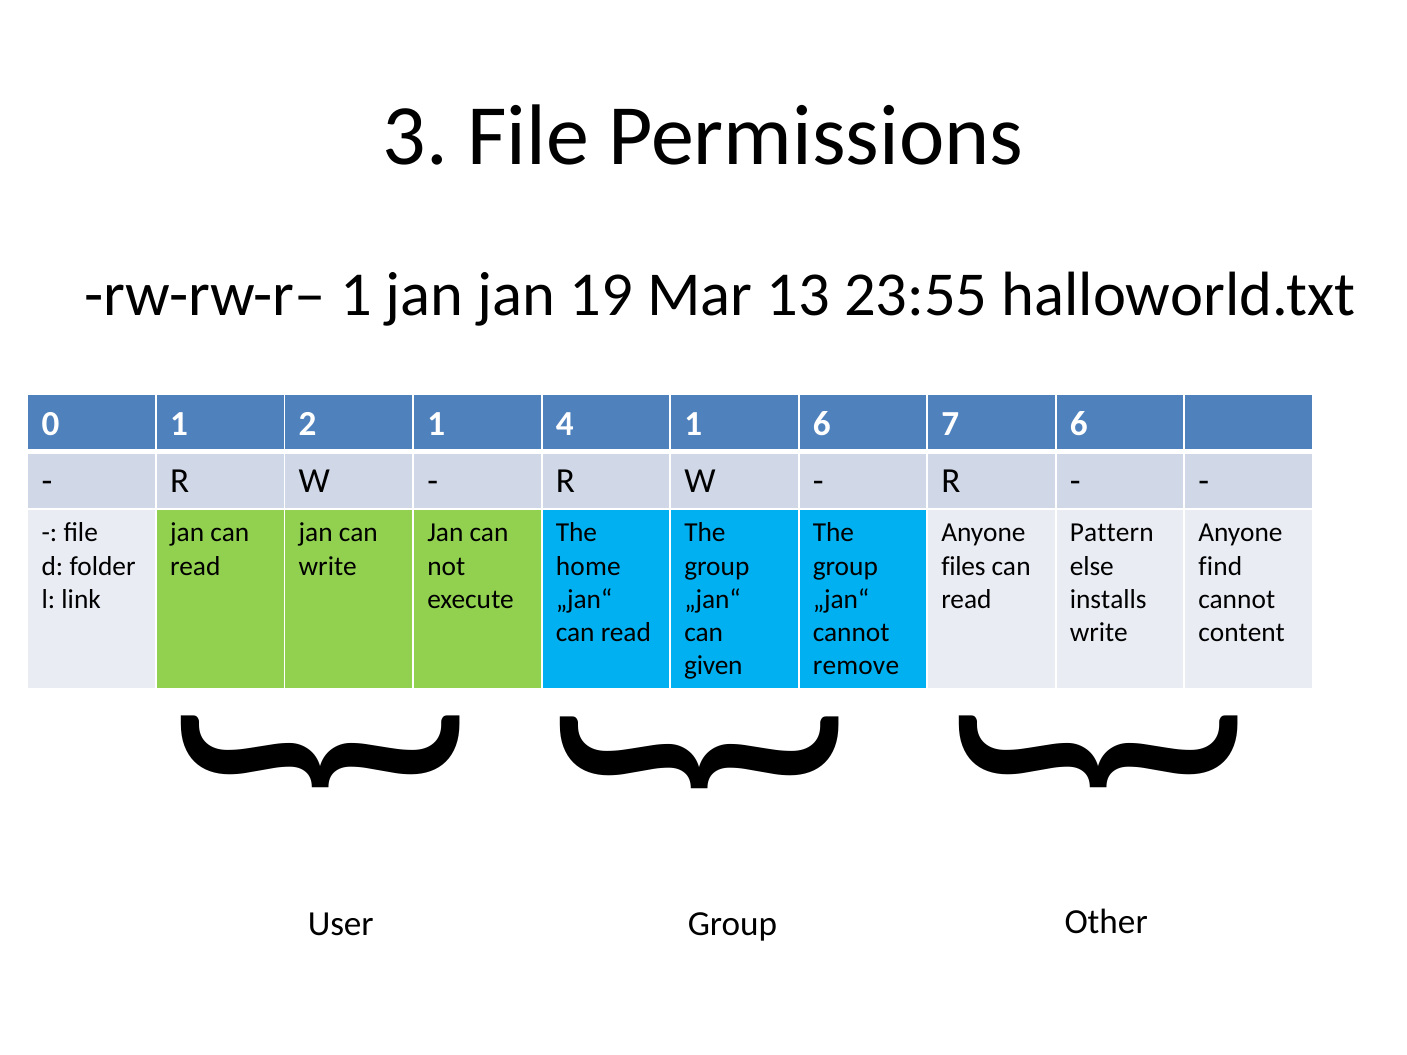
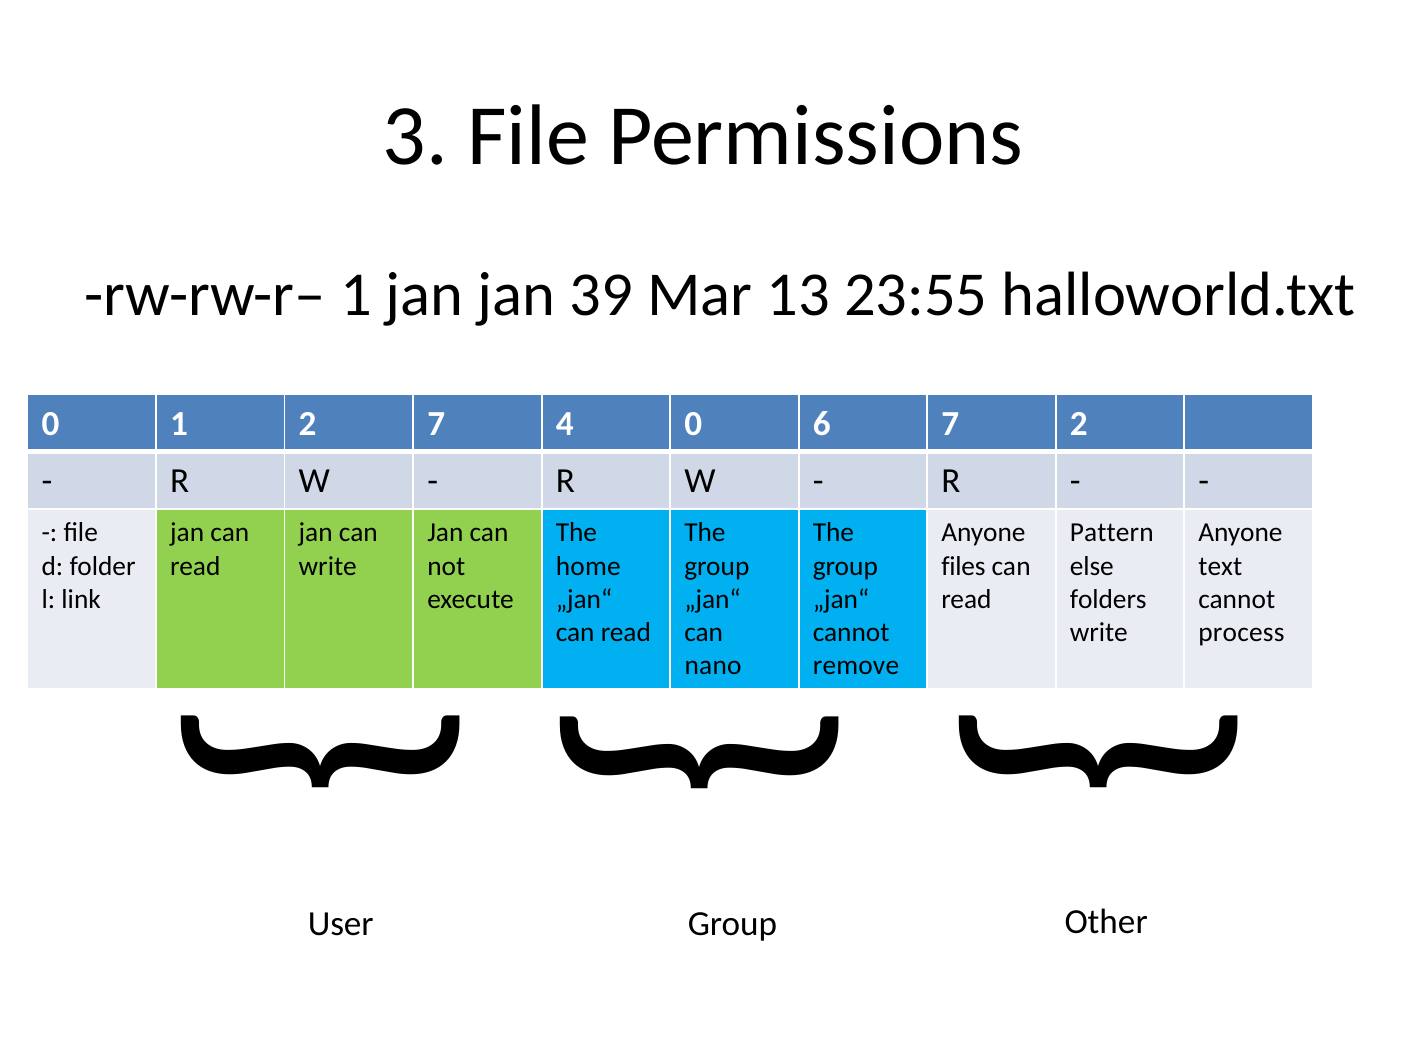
19: 19 -> 39 (601, 295)
2 1: 1 -> 7 (436, 424)
4 1: 1 -> 0 (693, 424)
7 6: 6 -> 2 (1079, 424)
find: find -> text (1220, 566)
installs: installs -> folders (1108, 599)
content: content -> process (1241, 633)
given: given -> nano (713, 666)
